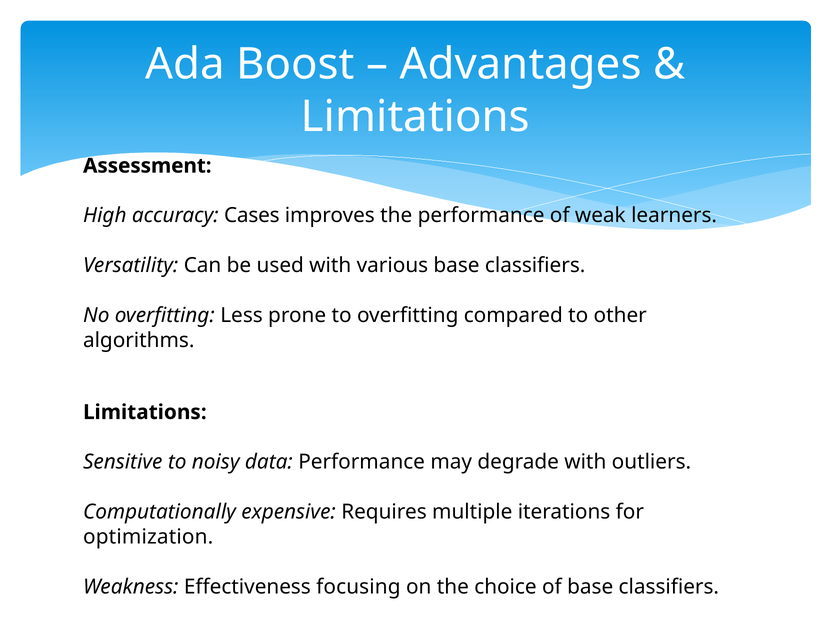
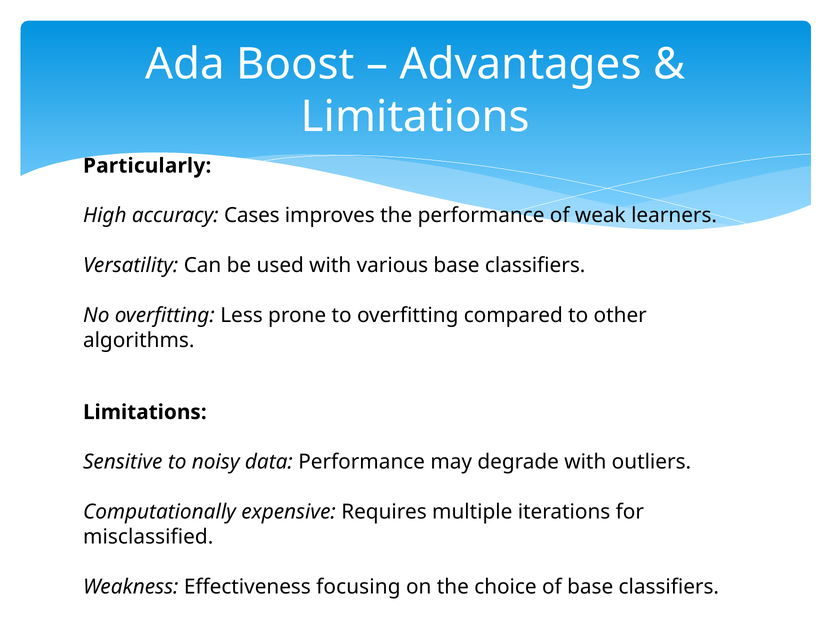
Assessment: Assessment -> Particularly (147, 166)
optimization: optimization -> misclassified (148, 537)
